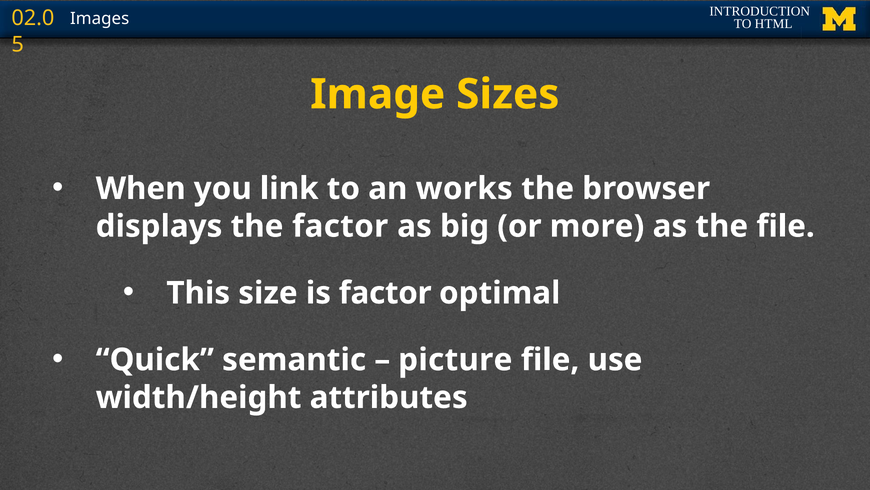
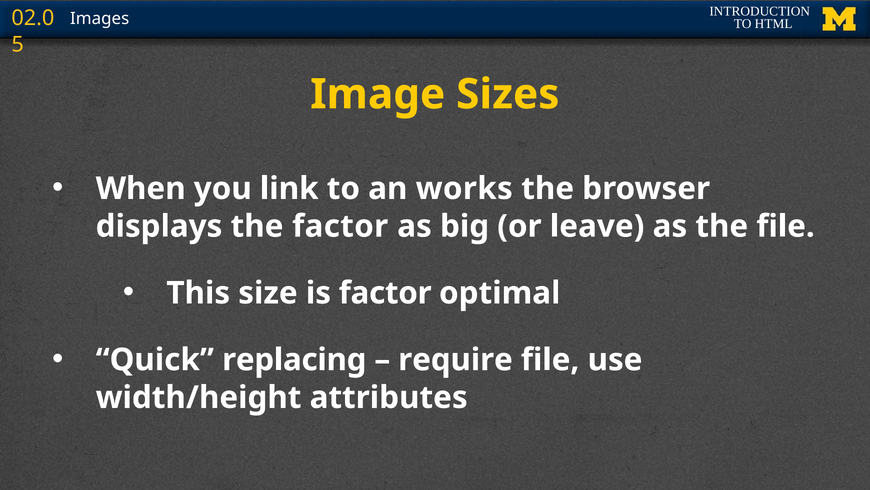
more: more -> leave (597, 226)
semantic: semantic -> replacing (294, 359)
picture: picture -> require (455, 359)
